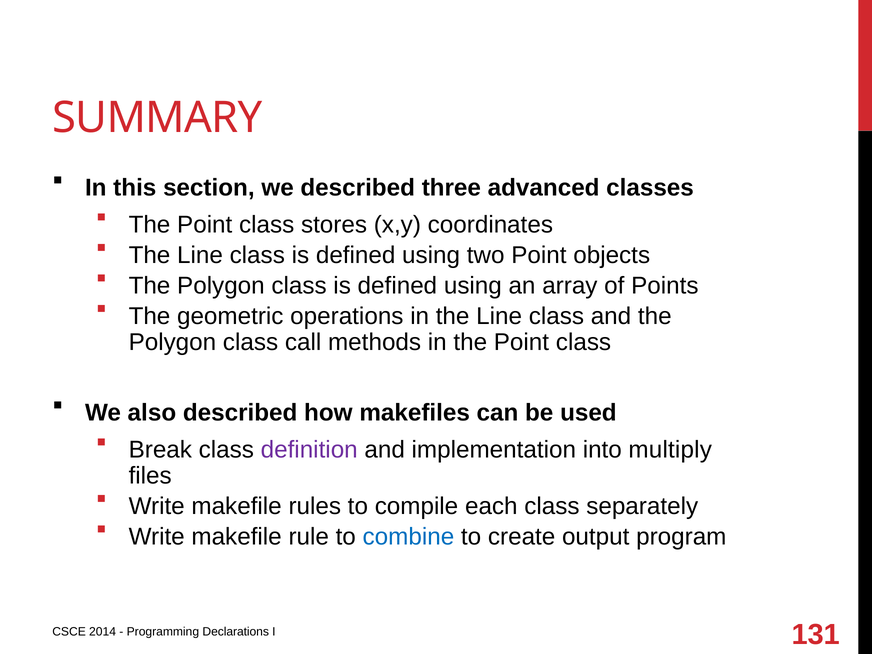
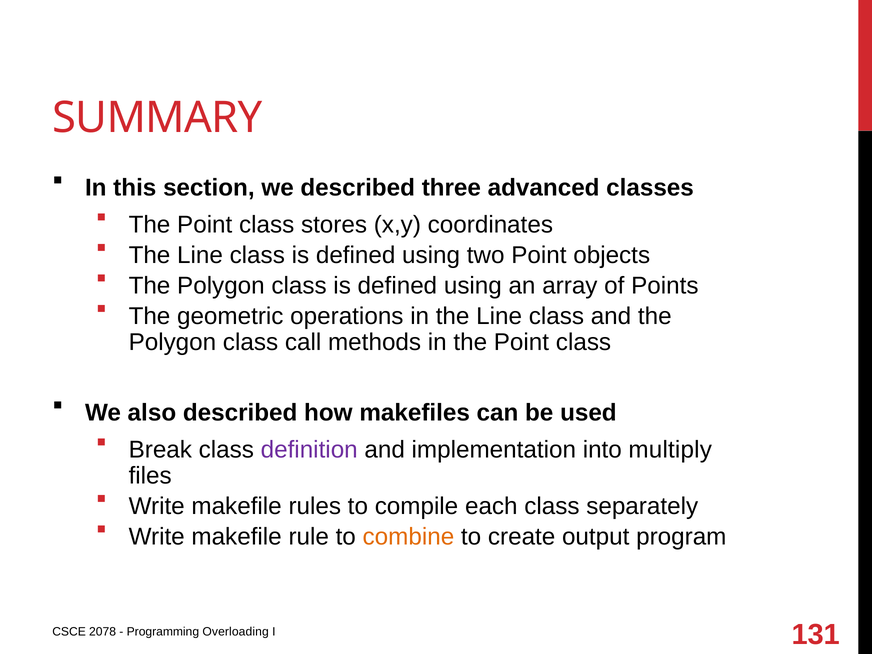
combine colour: blue -> orange (408, 537)
2014: 2014 -> 2078 (103, 632)
Declarations: Declarations -> Overloading (236, 632)
